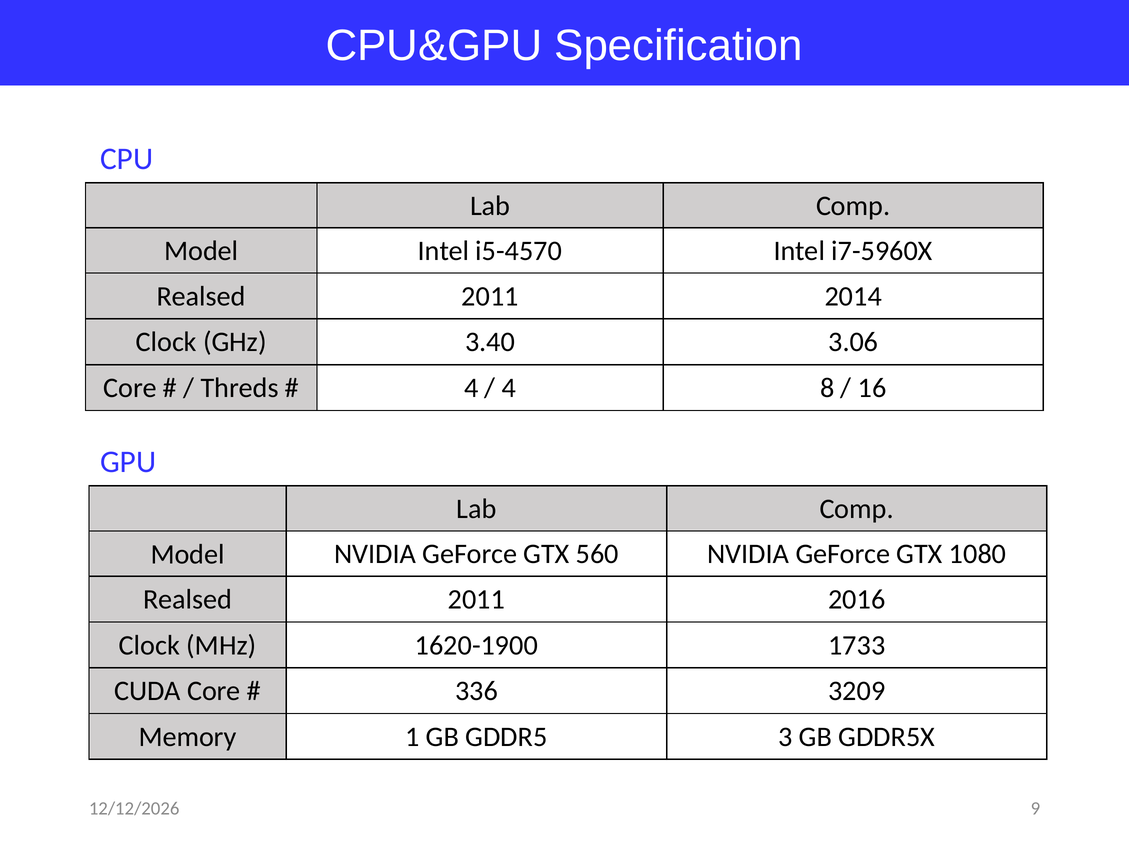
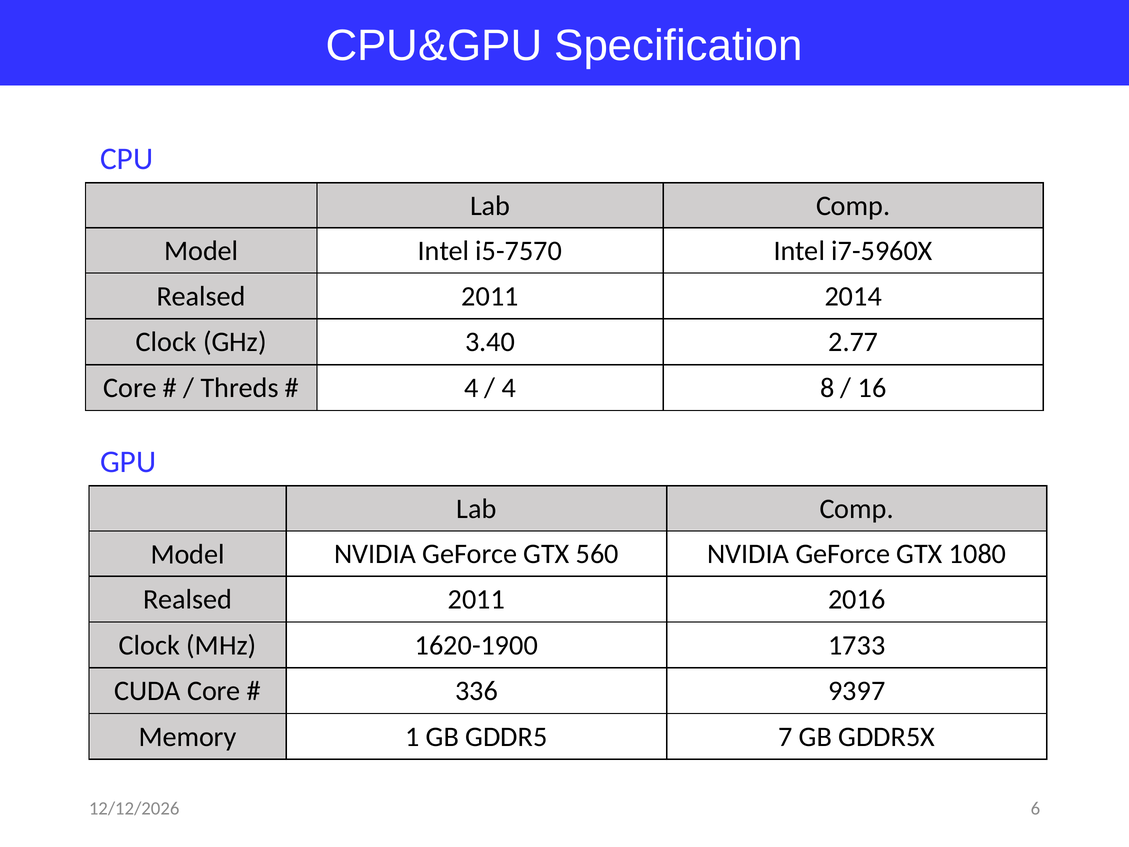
i5-4570: i5-4570 -> i5-7570 (519, 251)
3.06: 3.06 -> 2.77 (853, 342)
3209: 3209 -> 9397 (857, 691)
3: 3 -> 7 (785, 737)
9: 9 -> 6 (1035, 808)
